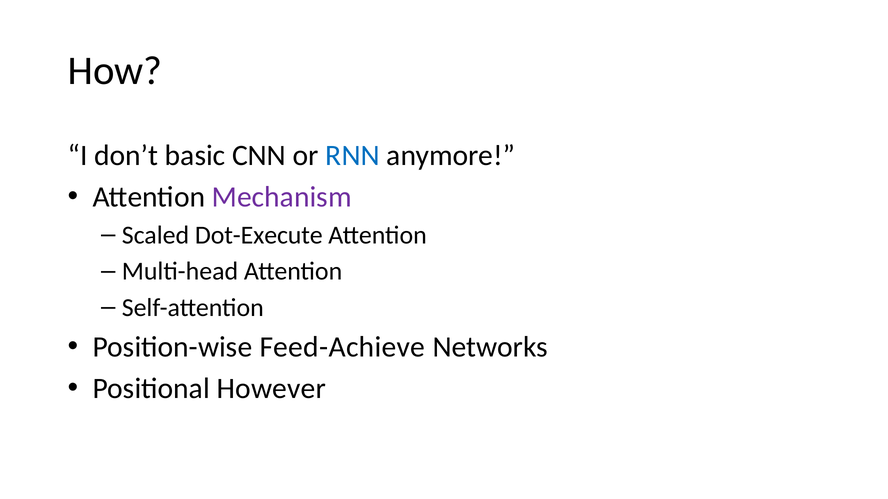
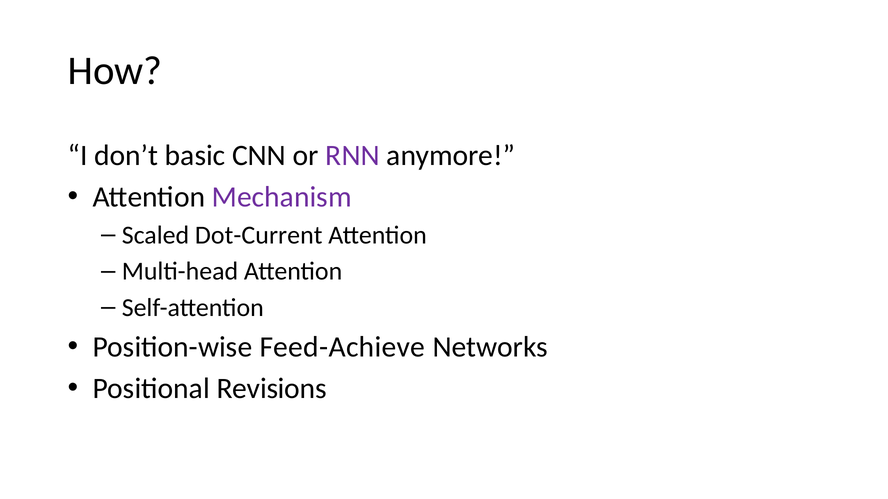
RNN colour: blue -> purple (353, 156)
Dot-Execute: Dot-Execute -> Dot-Current (259, 235)
However: However -> Revisions (272, 389)
